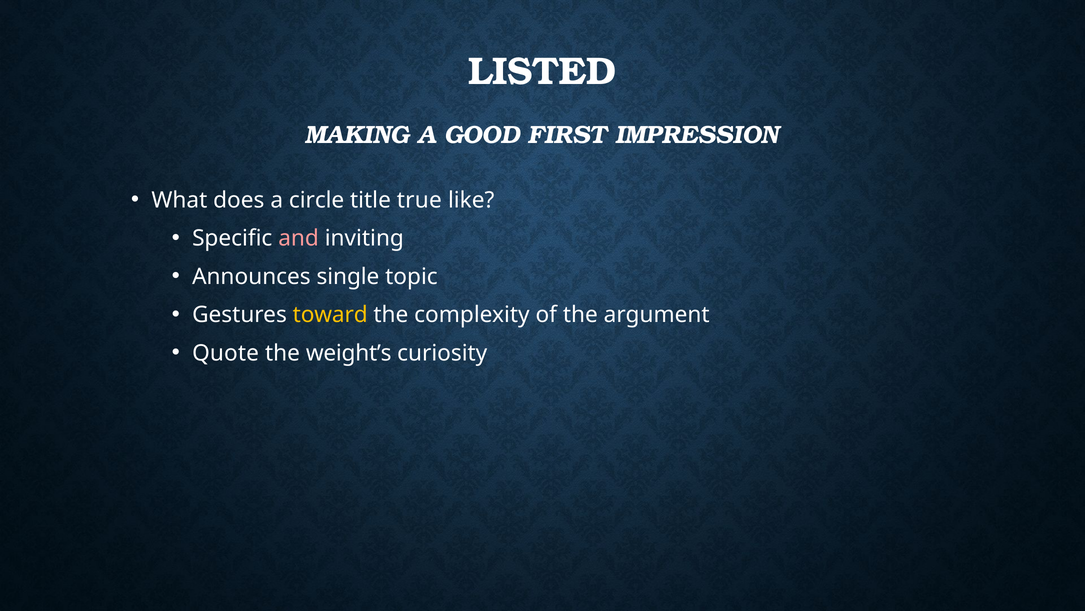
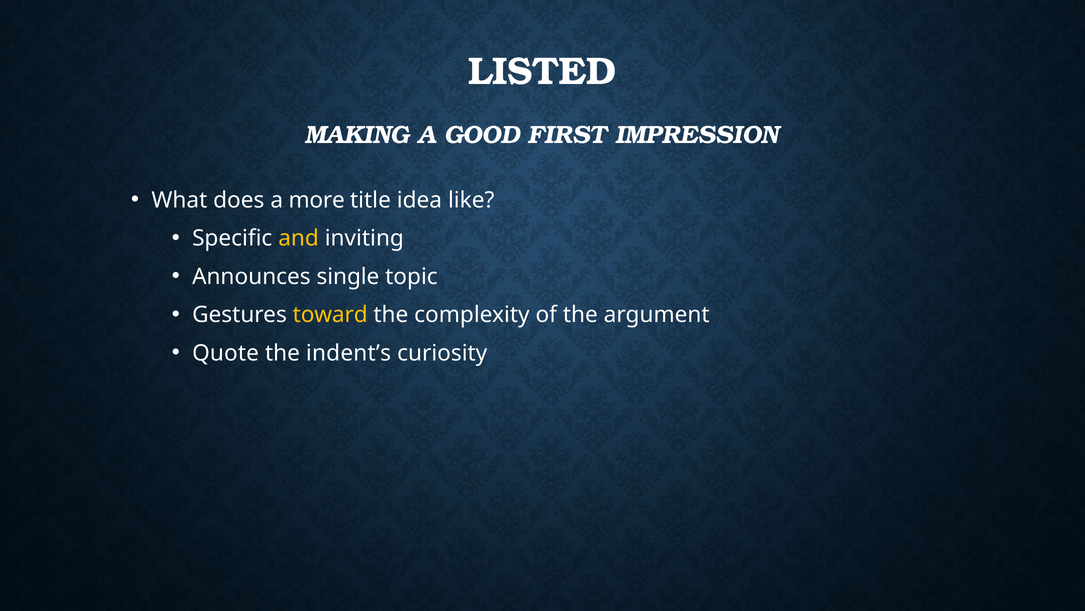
circle: circle -> more (317, 200)
true: true -> idea (419, 200)
and colour: pink -> yellow (299, 238)
weight’s: weight’s -> indent’s (348, 353)
